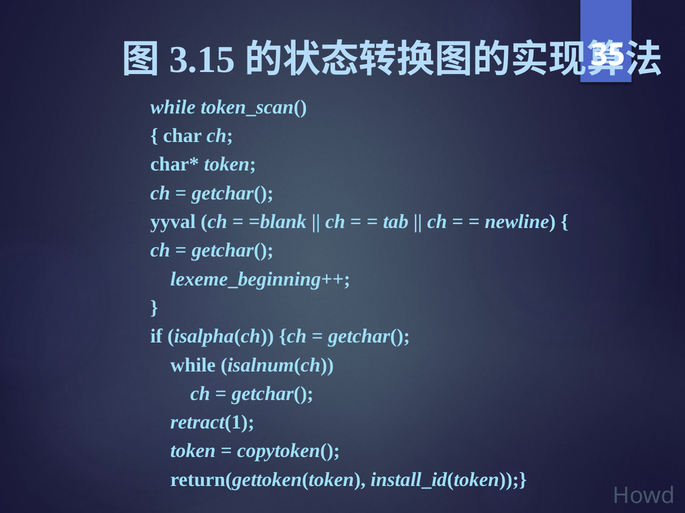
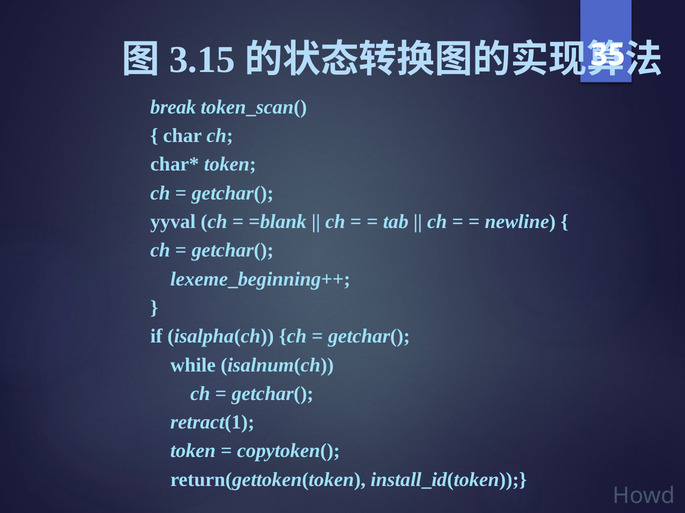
while: while -> break (173, 107)
